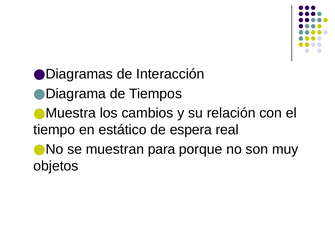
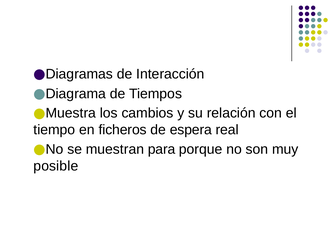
estático: estático -> ficheros (123, 130)
objetos: objetos -> posible (56, 166)
